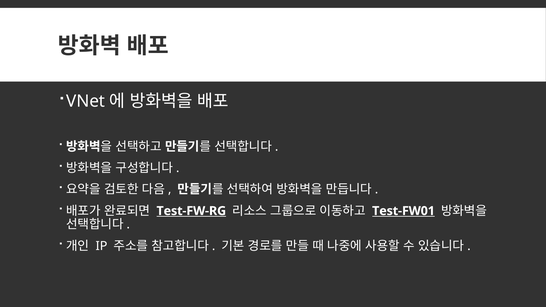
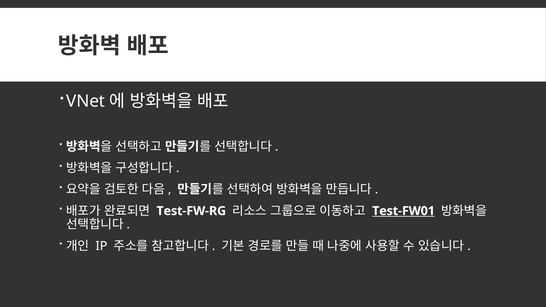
Test-FW-RG underline: present -> none (191, 211)
